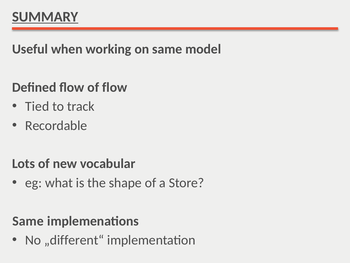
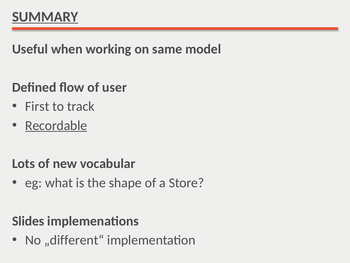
of flow: flow -> user (115, 87)
Tied: Tied -> First (37, 106)
Recordable underline: none -> present (56, 125)
Same: Same -> Slides (28, 221)
